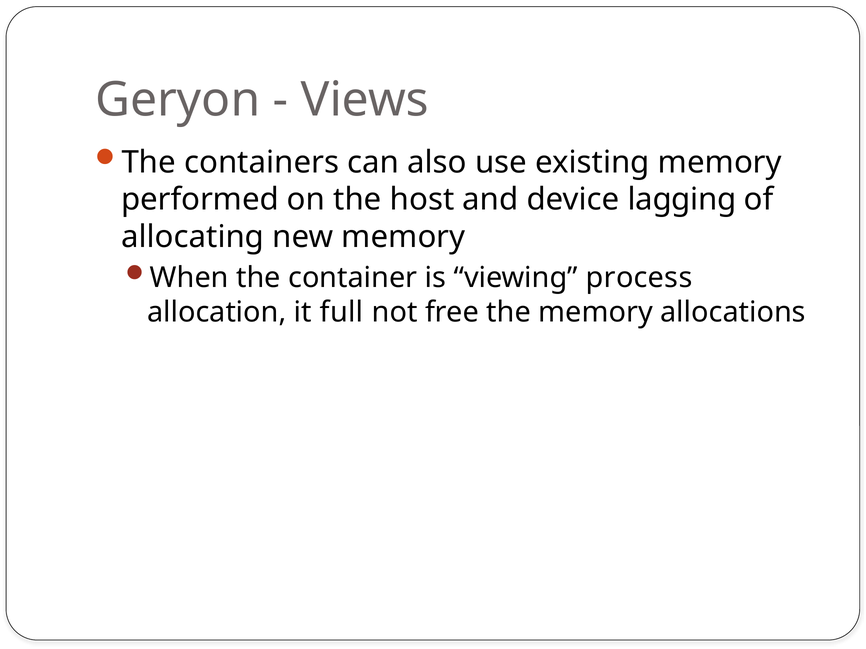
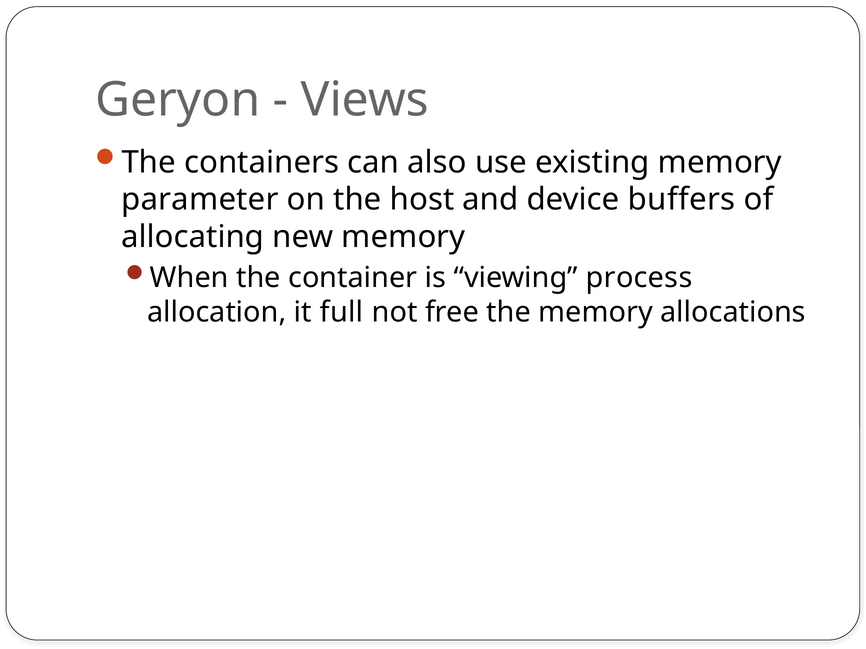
performed: performed -> parameter (200, 200)
lagging: lagging -> buffers (682, 200)
